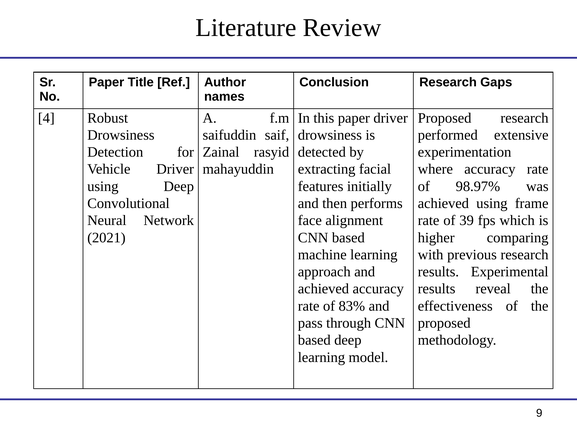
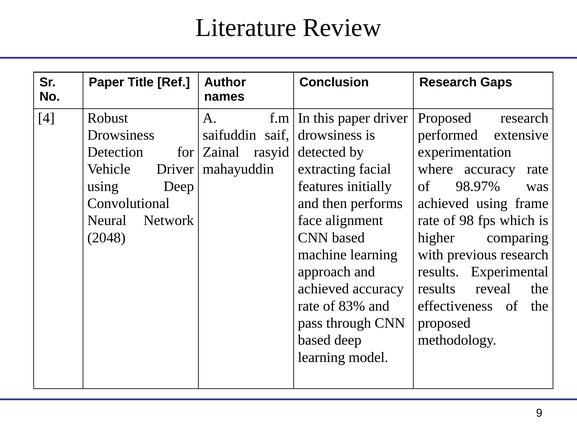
39: 39 -> 98 (467, 220)
2021: 2021 -> 2048 (106, 237)
